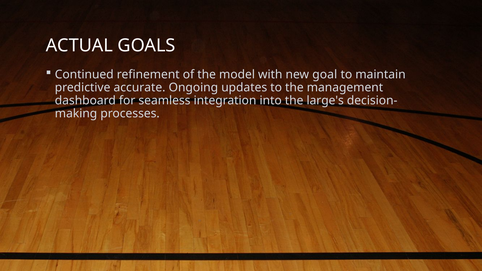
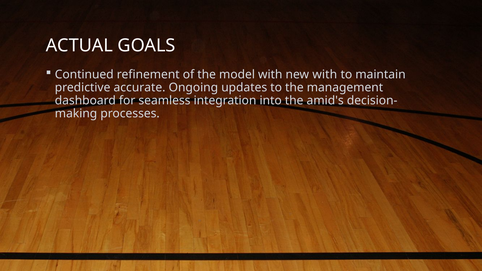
new goal: goal -> with (325, 75)
large's: large's -> amid's (325, 101)
